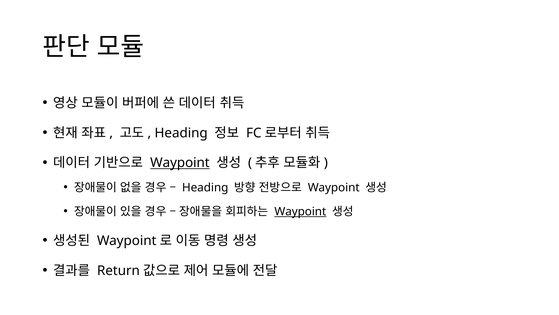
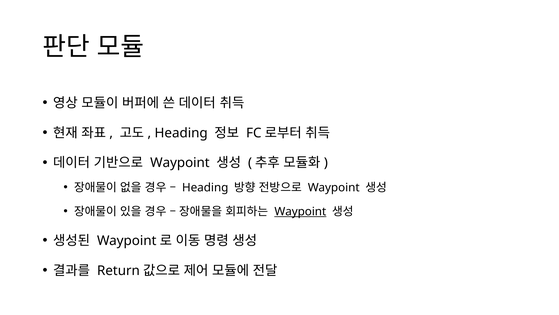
Waypoint underline: present -> none (180, 163)
